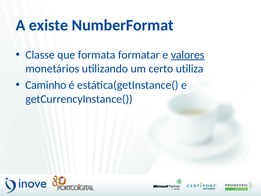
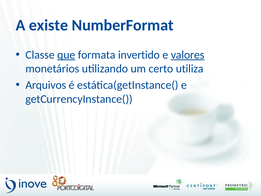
que underline: none -> present (66, 55)
formatar: formatar -> invertido (139, 55)
Caminho: Caminho -> Arquivos (46, 85)
